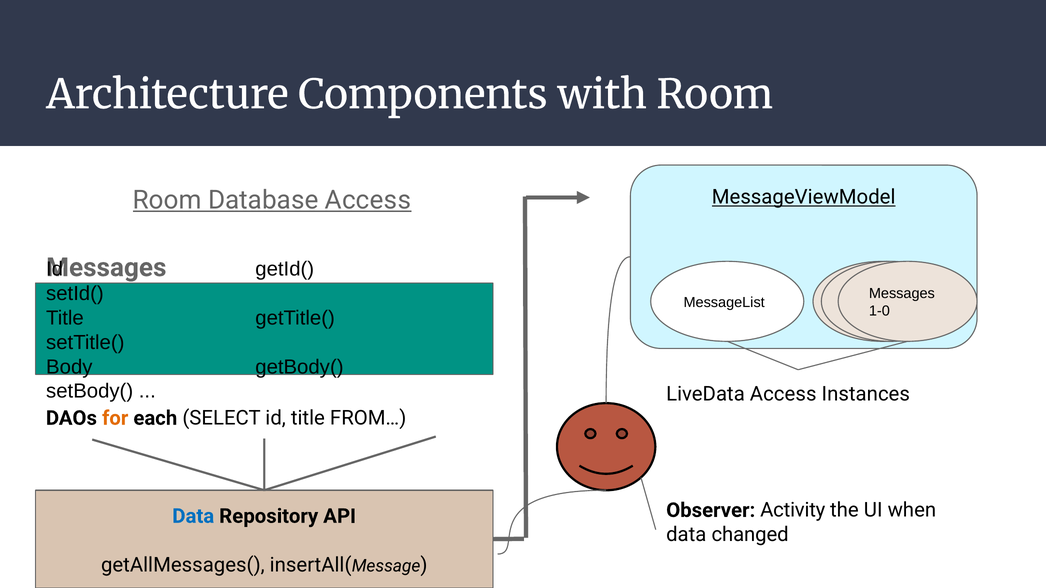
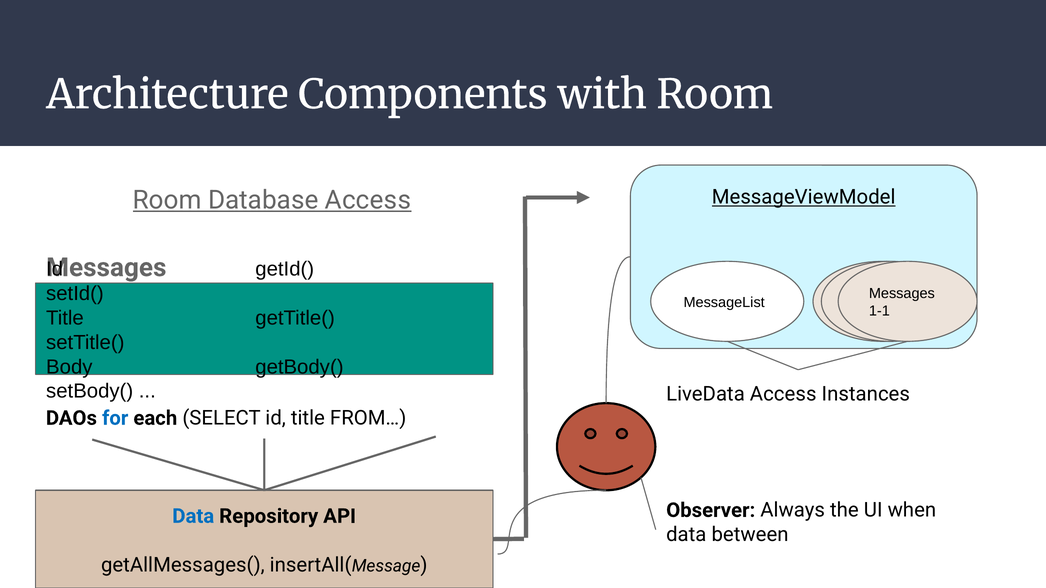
1-0: 1-0 -> 1-1 (879, 311)
for colour: orange -> blue (115, 418)
Activity: Activity -> Always (793, 511)
changed: changed -> between (750, 535)
